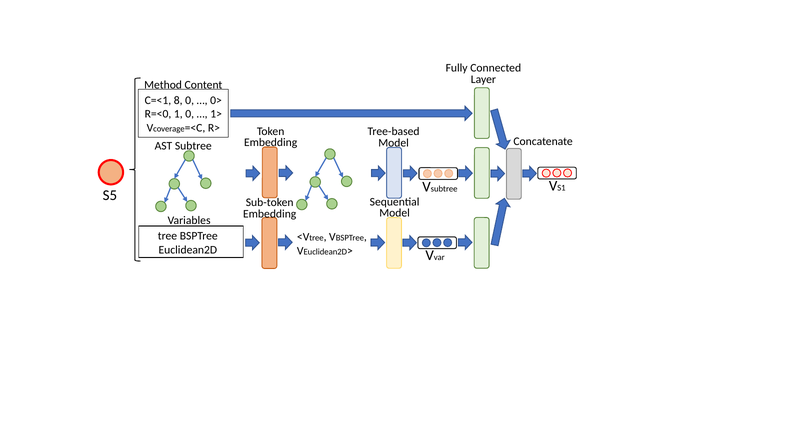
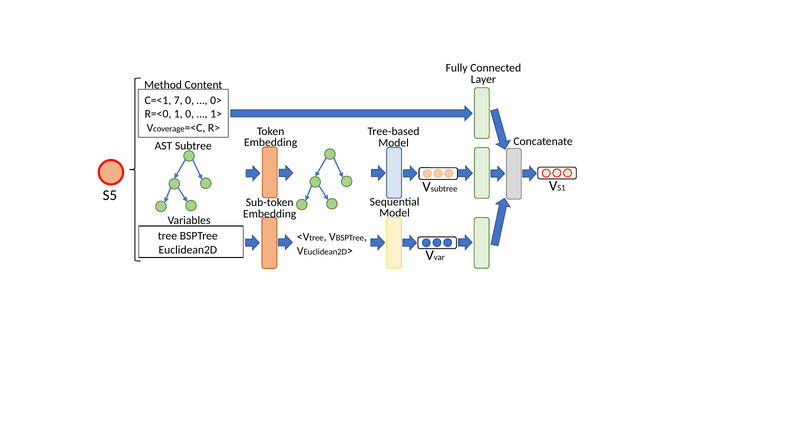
8: 8 -> 7 (178, 100)
